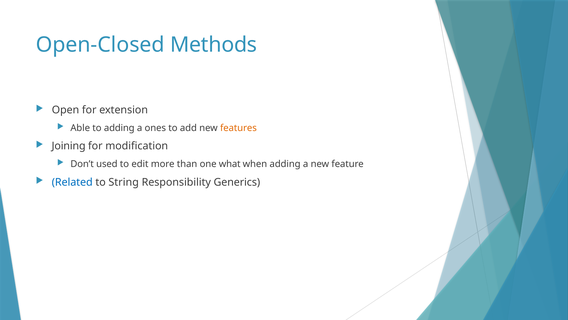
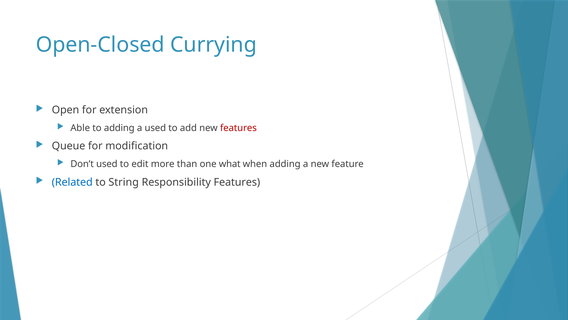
Methods: Methods -> Currying (213, 45)
a ones: ones -> used (155, 128)
features colour: orange -> red (238, 128)
Joining: Joining -> Queue (69, 146)
Responsibility Generics: Generics -> Features (237, 182)
